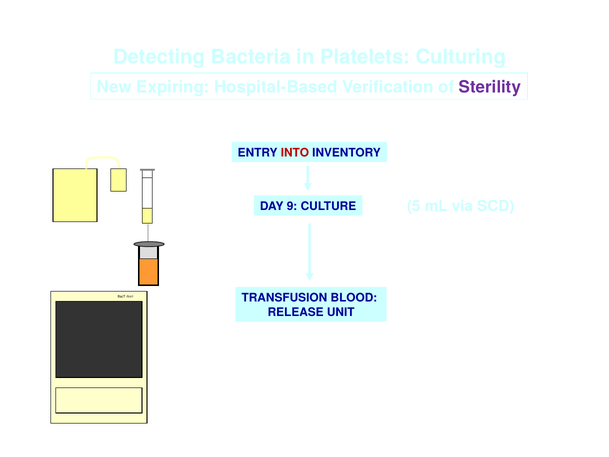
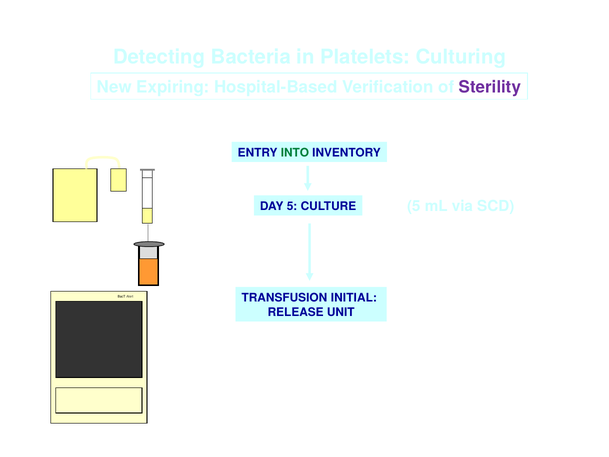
INTO colour: red -> green (295, 153)
DAY 9: 9 -> 5 (292, 206)
BLOOD: BLOOD -> INITIAL (354, 298)
